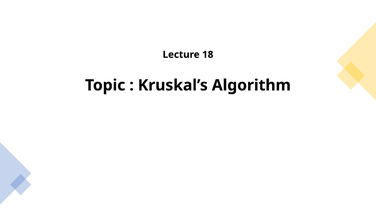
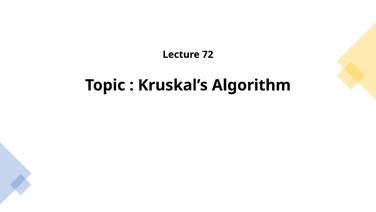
18: 18 -> 72 (208, 54)
